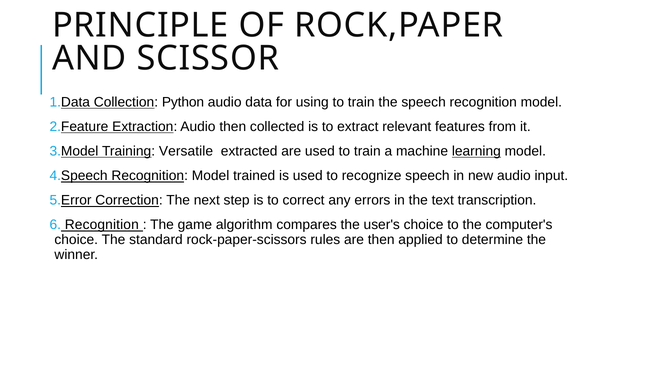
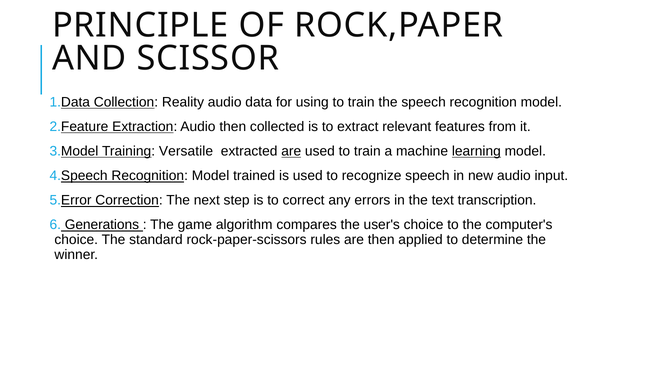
Python: Python -> Reality (183, 102)
are underline: none -> present (291, 151)
Recognition: Recognition -> Generations (102, 224)
